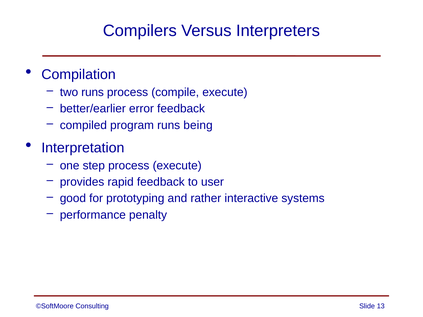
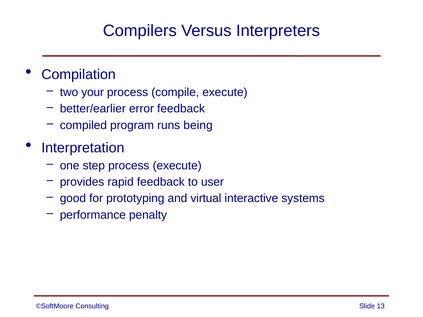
two runs: runs -> your (93, 92)
rather: rather -> virtual (206, 199)
